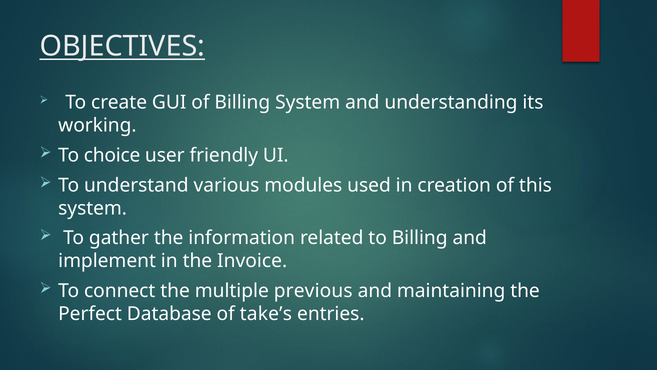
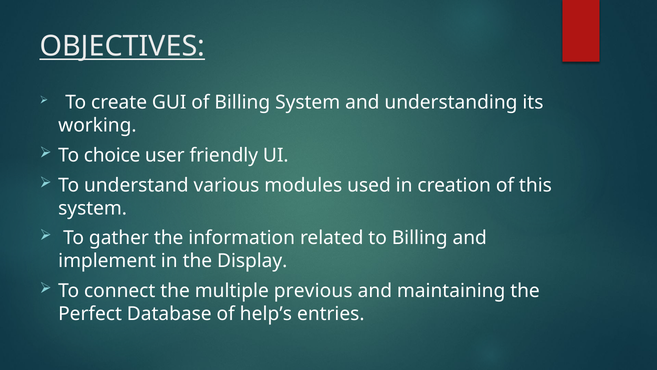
Invoice: Invoice -> Display (252, 261)
take’s: take’s -> help’s (266, 314)
